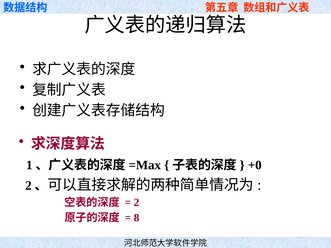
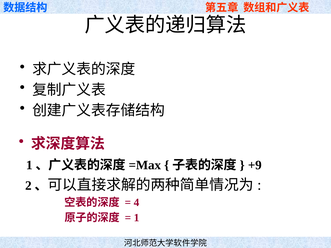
+0: +0 -> +9 (255, 165)
2: 2 -> 4 (136, 203)
8: 8 -> 1 (137, 218)
